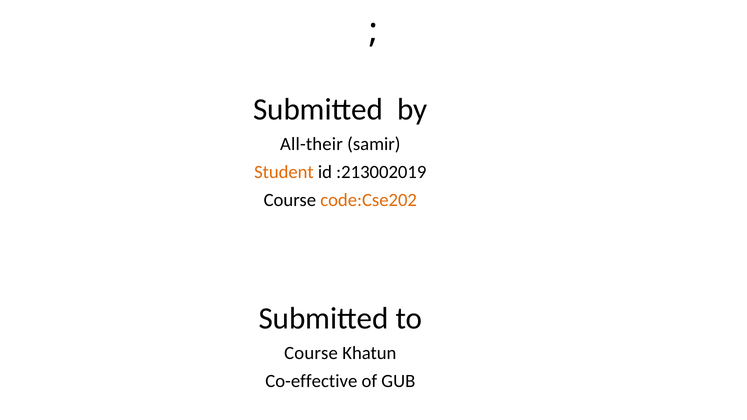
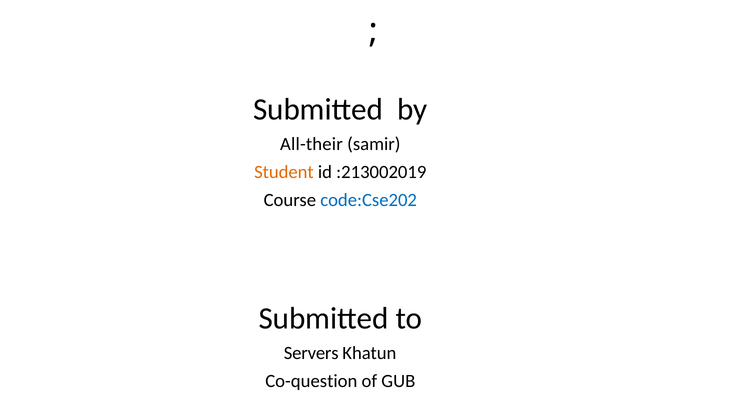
code:Cse202 colour: orange -> blue (369, 200)
Course: Course -> Servers (311, 353)
Co-effective: Co-effective -> Co-question (311, 381)
